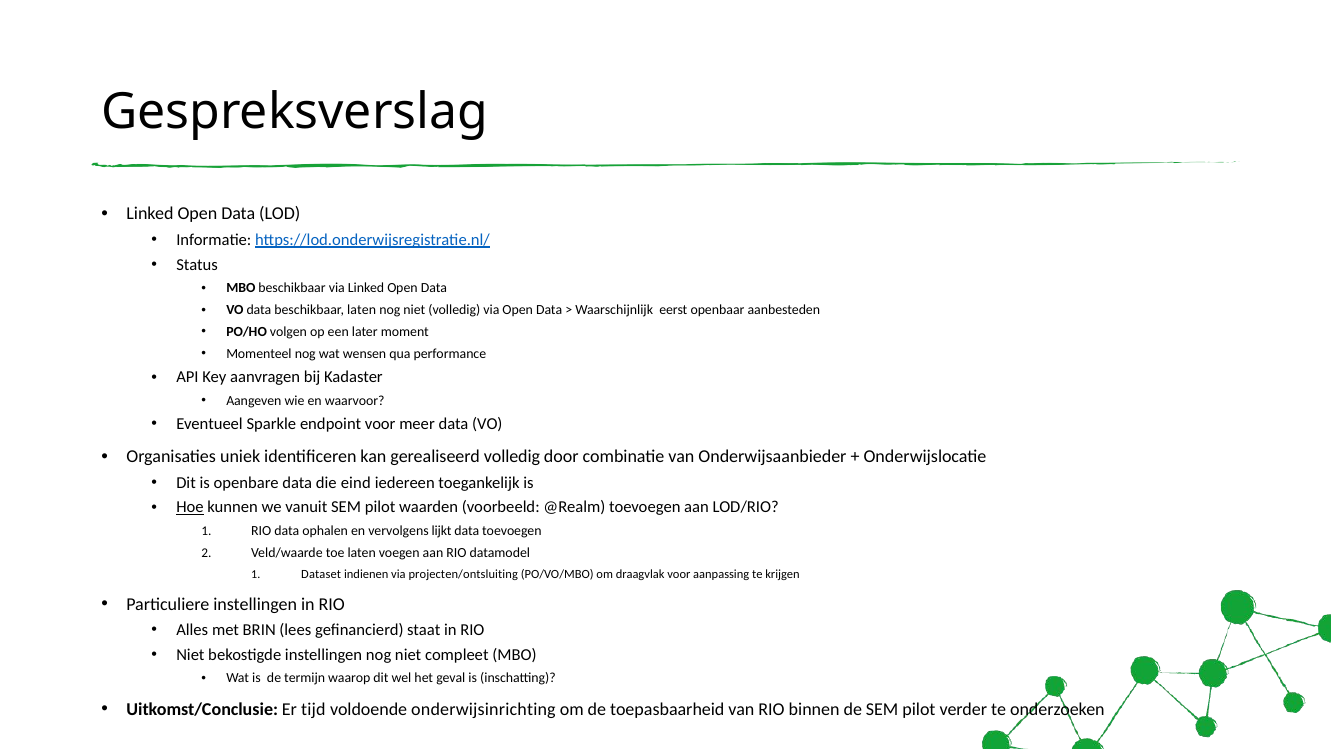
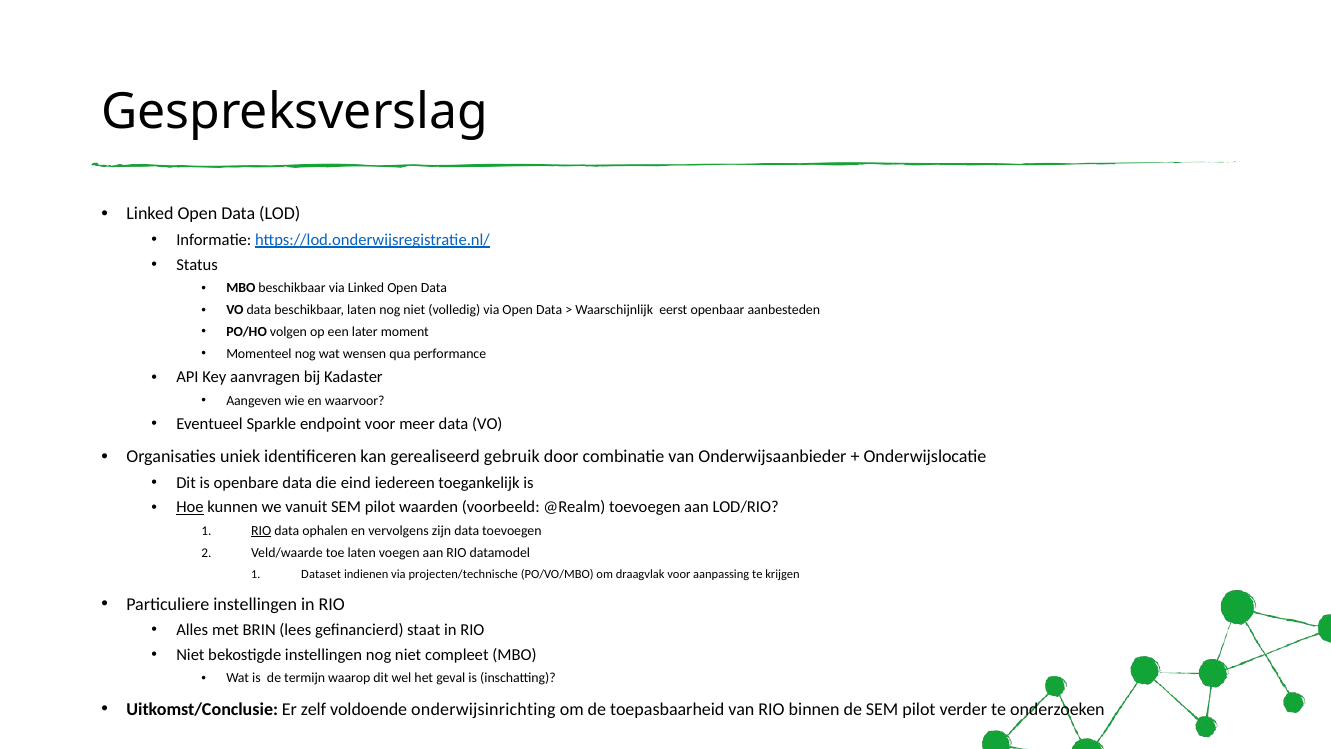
gerealiseerd volledig: volledig -> gebruik (512, 457)
RIO underline: none -> present (261, 531)
lijkt: lijkt -> zijn (442, 531)
projecten/ontsluiting: projecten/ontsluiting -> projecten/technische (463, 574)
tijd: tijd -> zelf (314, 709)
